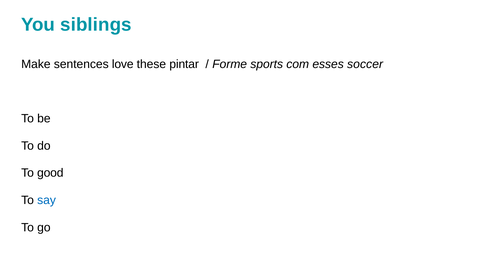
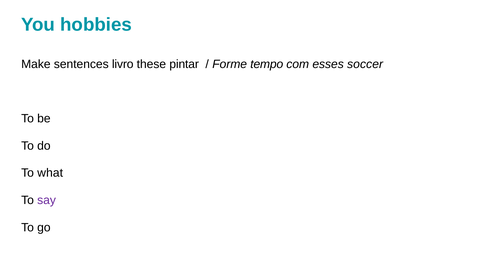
siblings: siblings -> hobbies (96, 25)
love: love -> livro (123, 64)
sports: sports -> tempo (267, 64)
good: good -> what (50, 173)
say colour: blue -> purple (47, 201)
